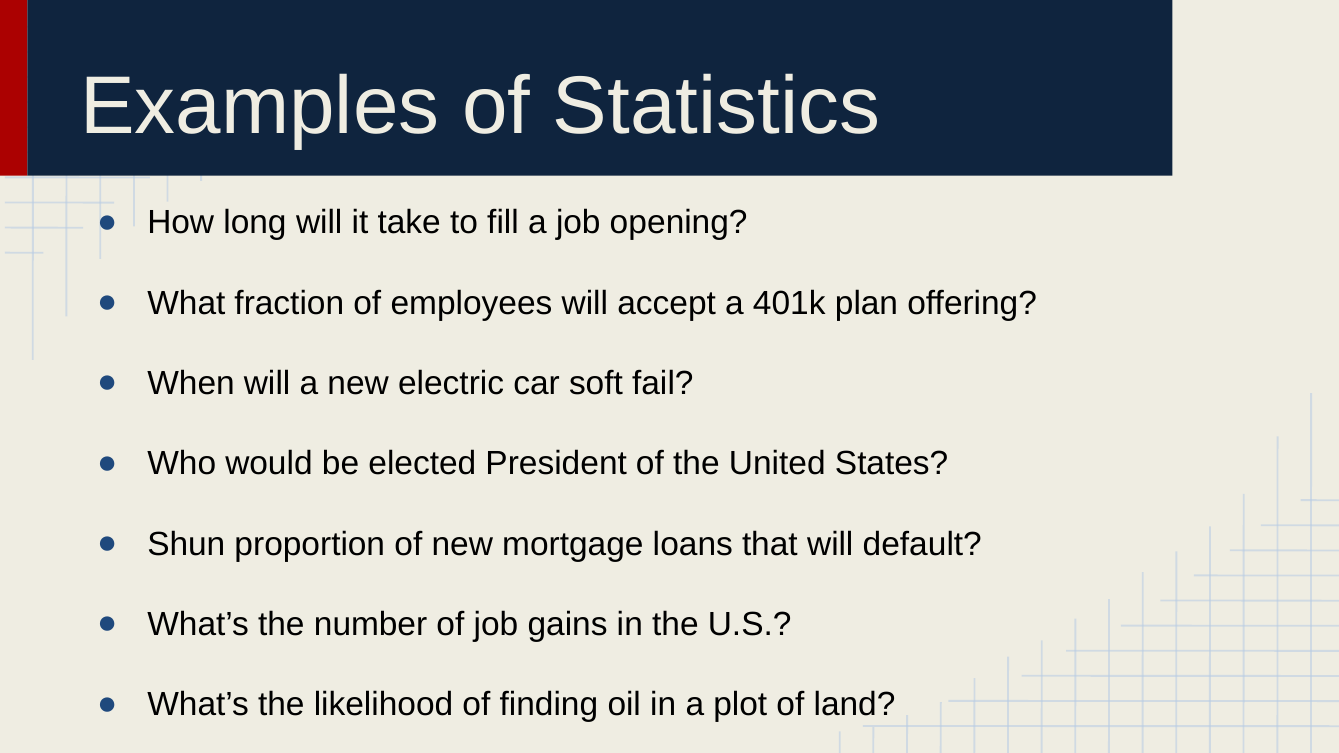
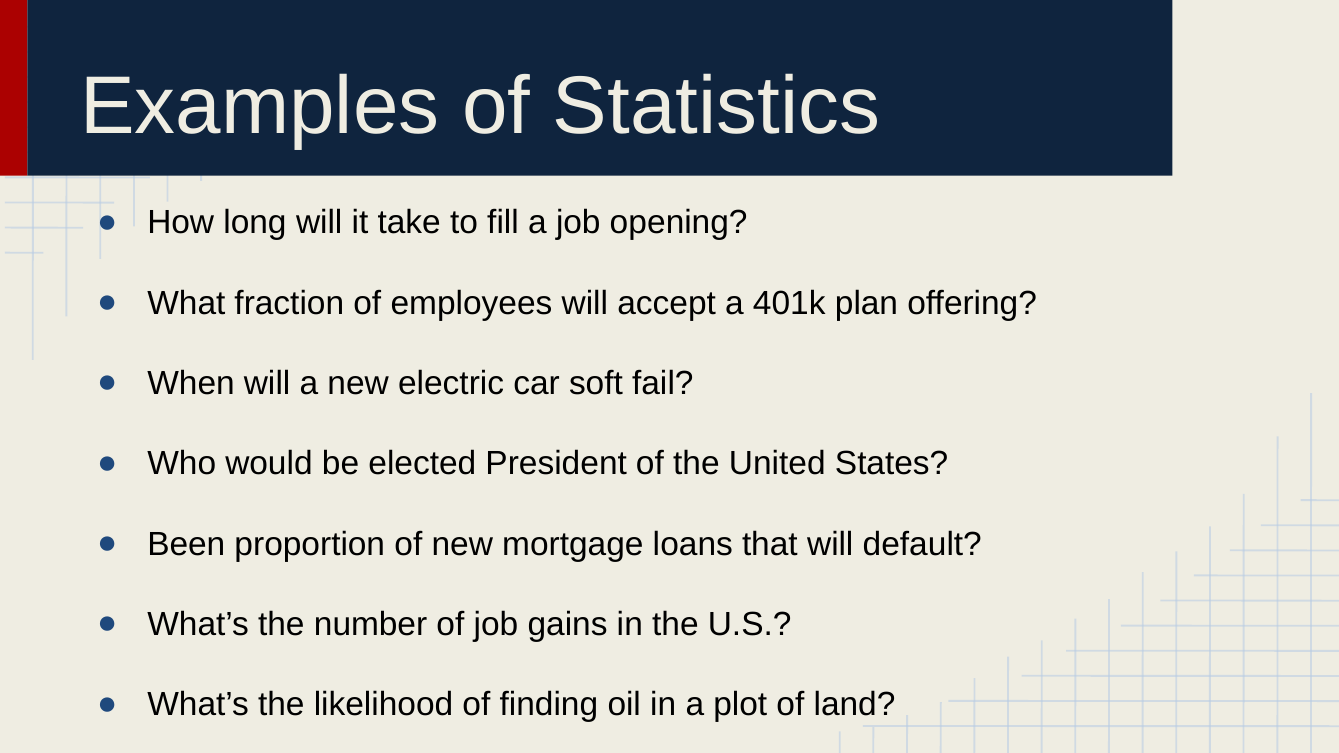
Shun: Shun -> Been (186, 544)
